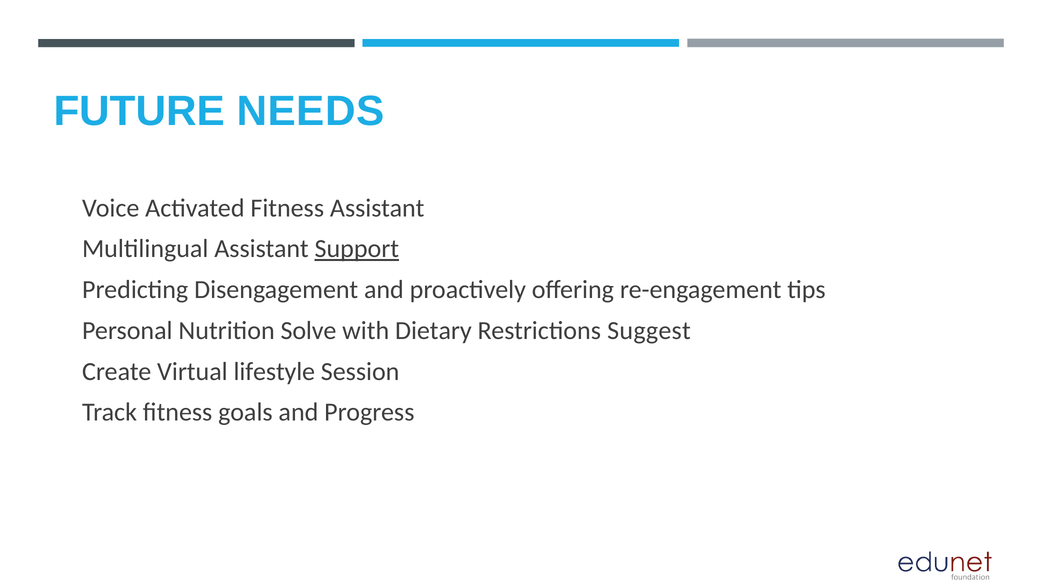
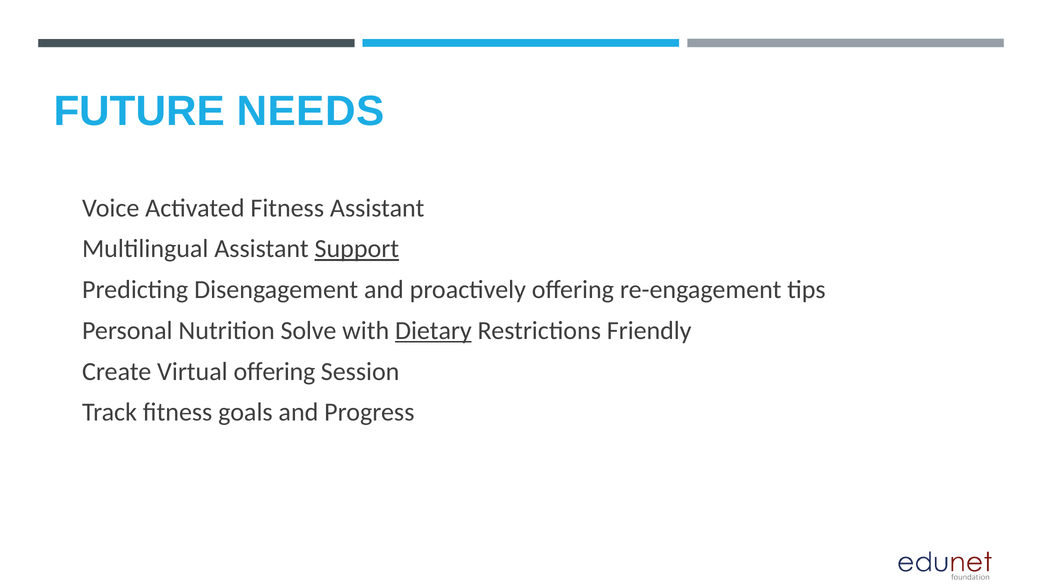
Dietary underline: none -> present (433, 331)
Suggest: Suggest -> Friendly (649, 331)
Virtual lifestyle: lifestyle -> offering (274, 372)
